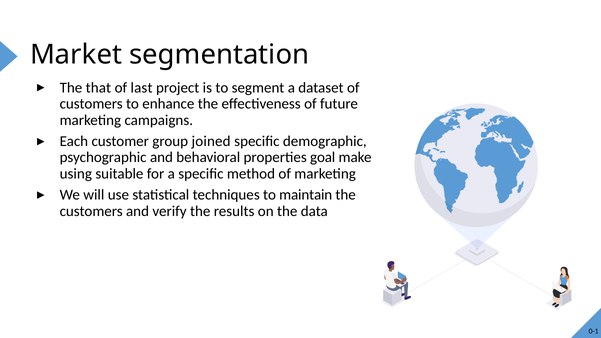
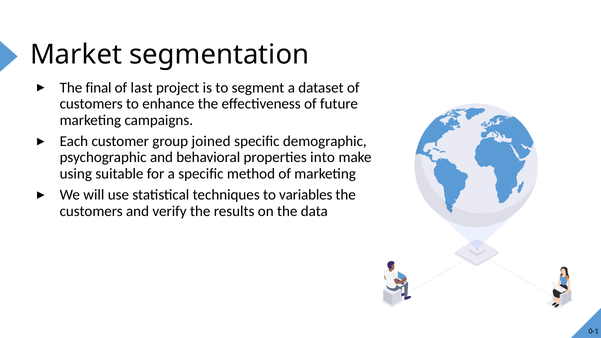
that: that -> final (99, 88)
goal: goal -> into (323, 158)
maintain: maintain -> variables (306, 195)
